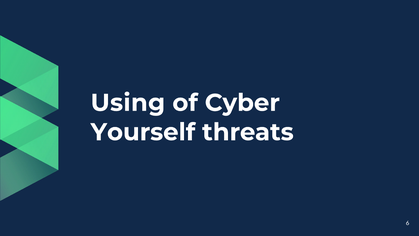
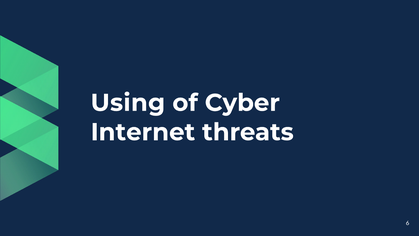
Yourself: Yourself -> Internet (143, 132)
